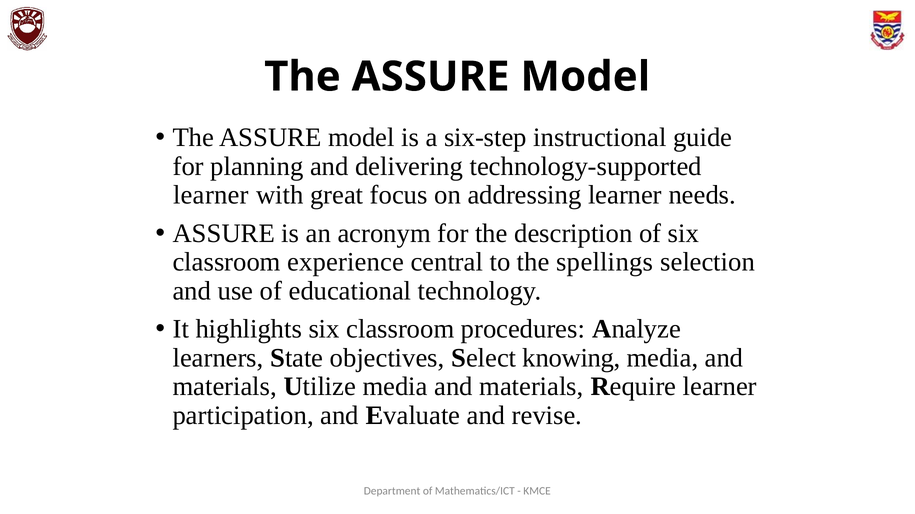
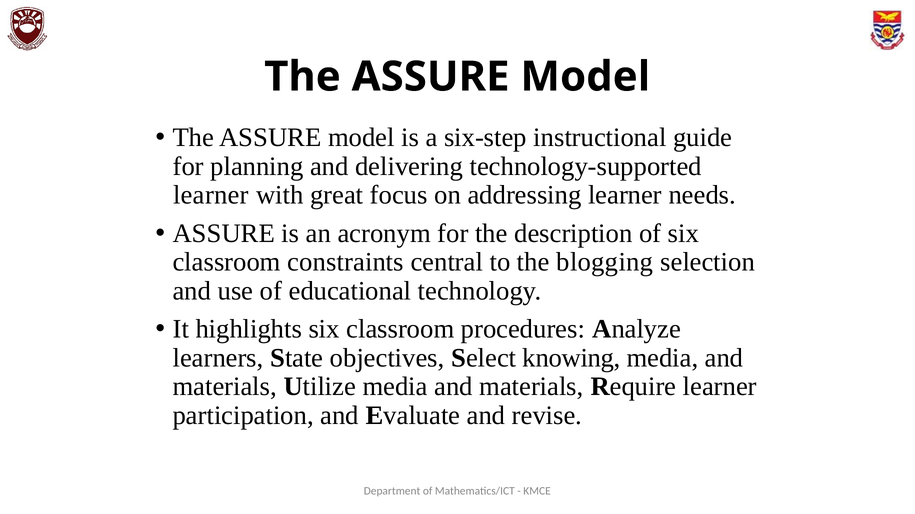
experience: experience -> constraints (346, 262)
spellings: spellings -> blogging (605, 262)
